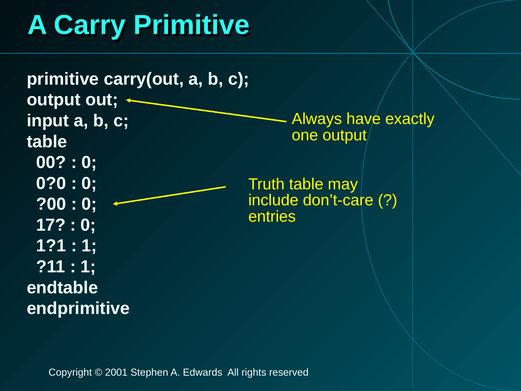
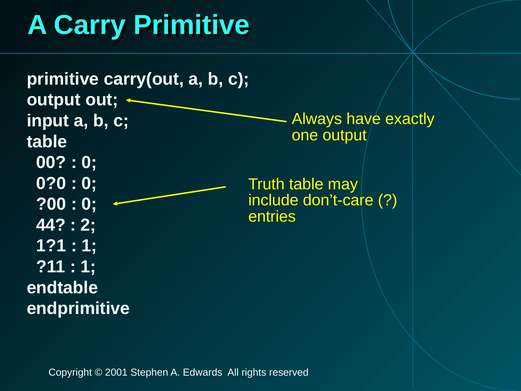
17: 17 -> 44 (51, 225)
0: 0 -> 2 (88, 225)
